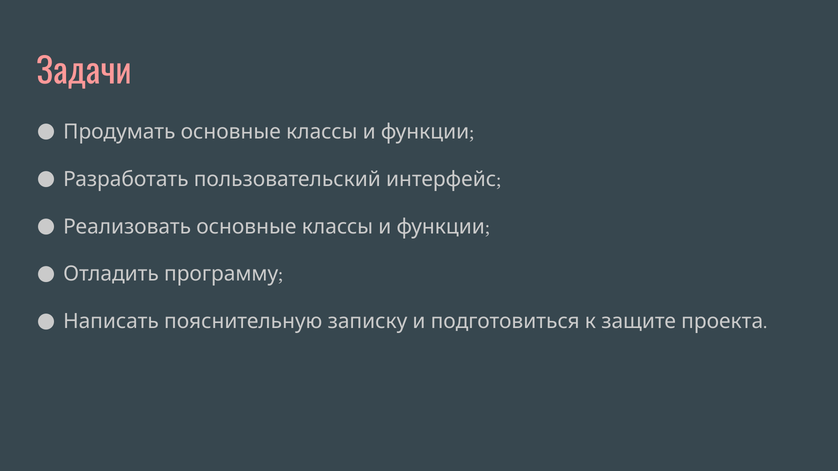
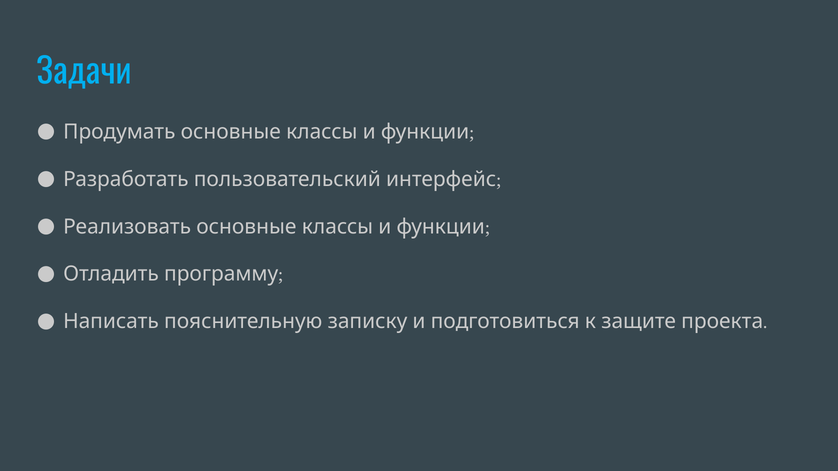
Задачи colour: pink -> light blue (84, 73)
